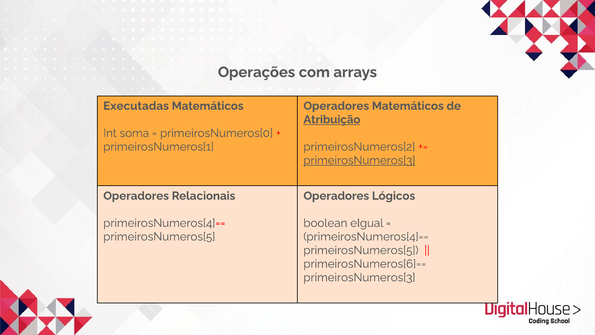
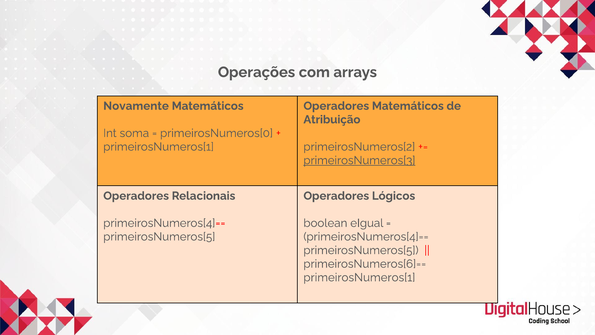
Executadas: Executadas -> Novamente (136, 106)
Atribuição underline: present -> none (332, 119)
primeirosNumeros[3: primeirosNumeros[3 -> primeirosNumeros[1 (359, 277)
